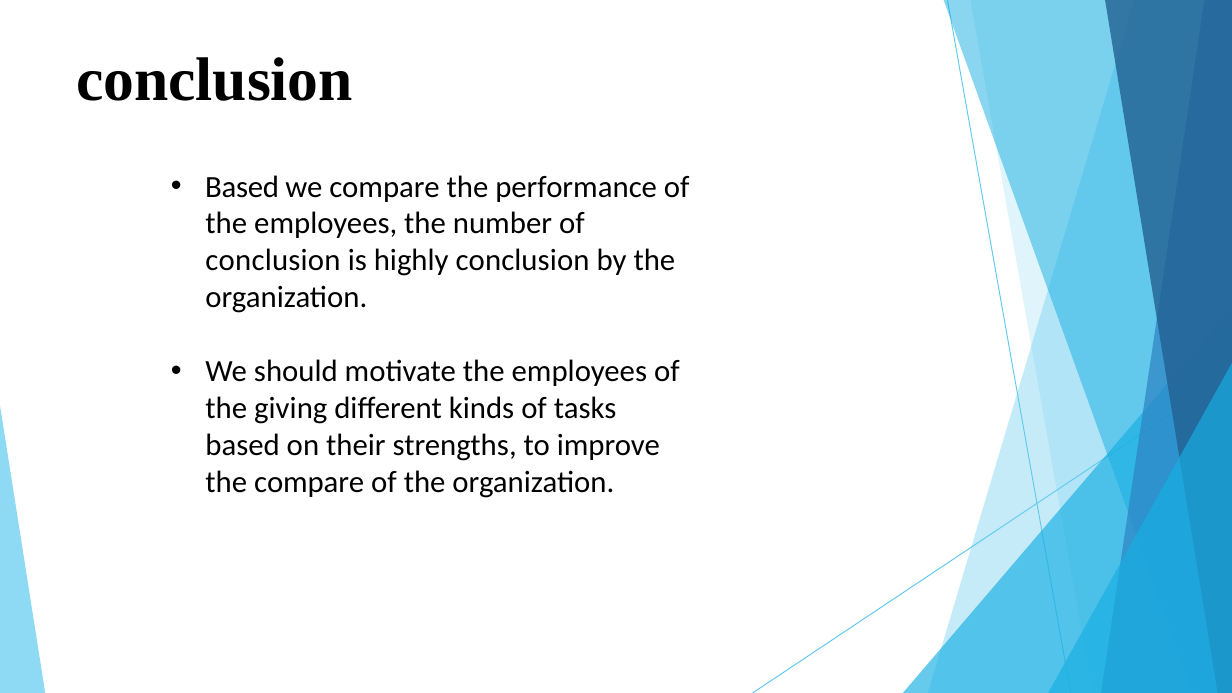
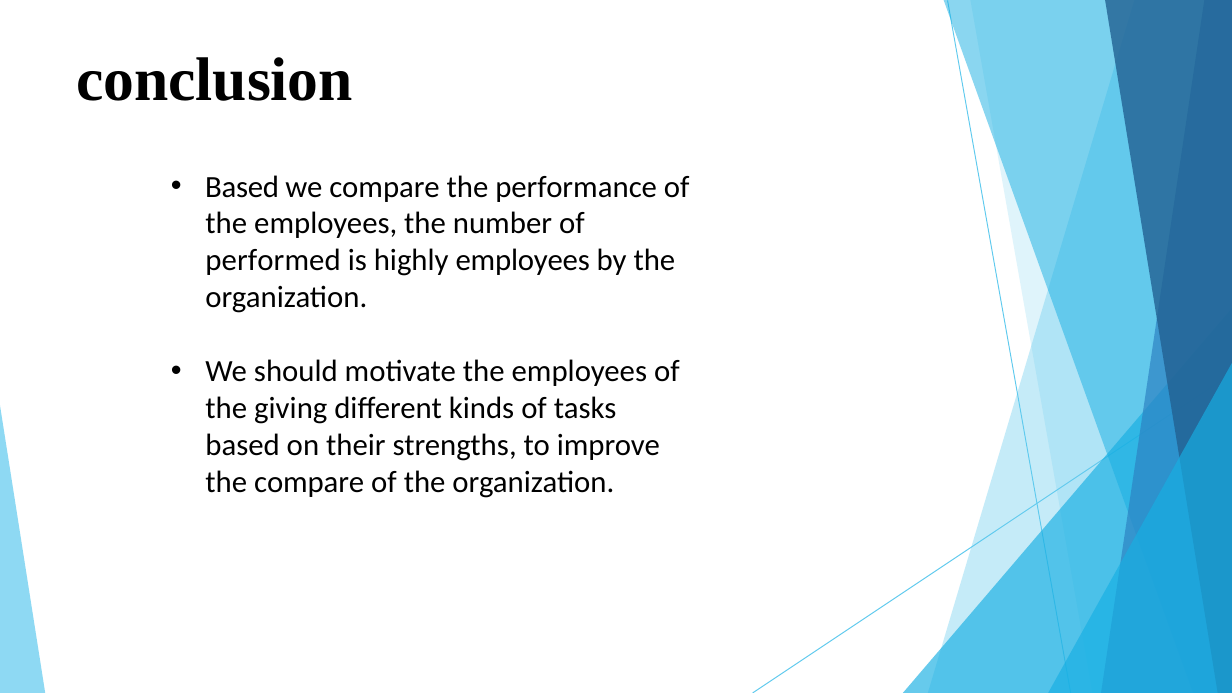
conclusion: conclusion -> performed (273, 261)
highly conclusion: conclusion -> employees (523, 261)
